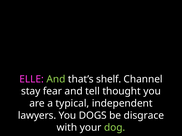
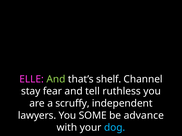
thought: thought -> ruthless (122, 92)
typical: typical -> scruffy (72, 104)
DOGS: DOGS -> SOME (93, 116)
disgrace: disgrace -> advance (144, 116)
dog colour: light green -> light blue (115, 128)
